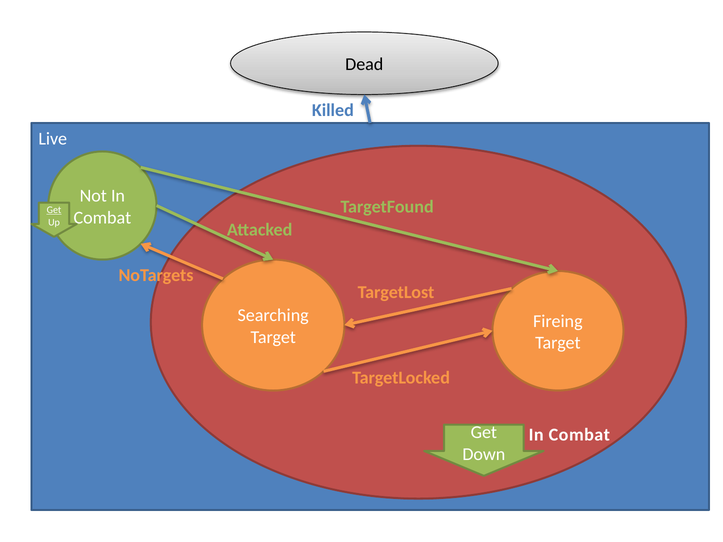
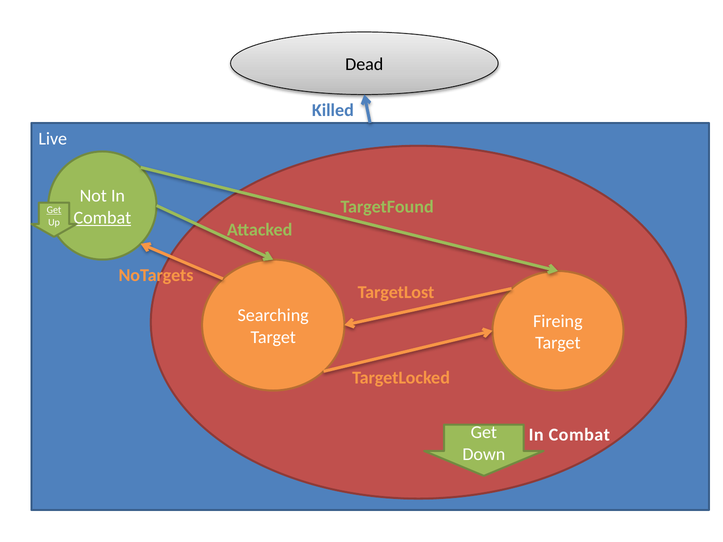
Combat underline: none -> present (102, 218)
